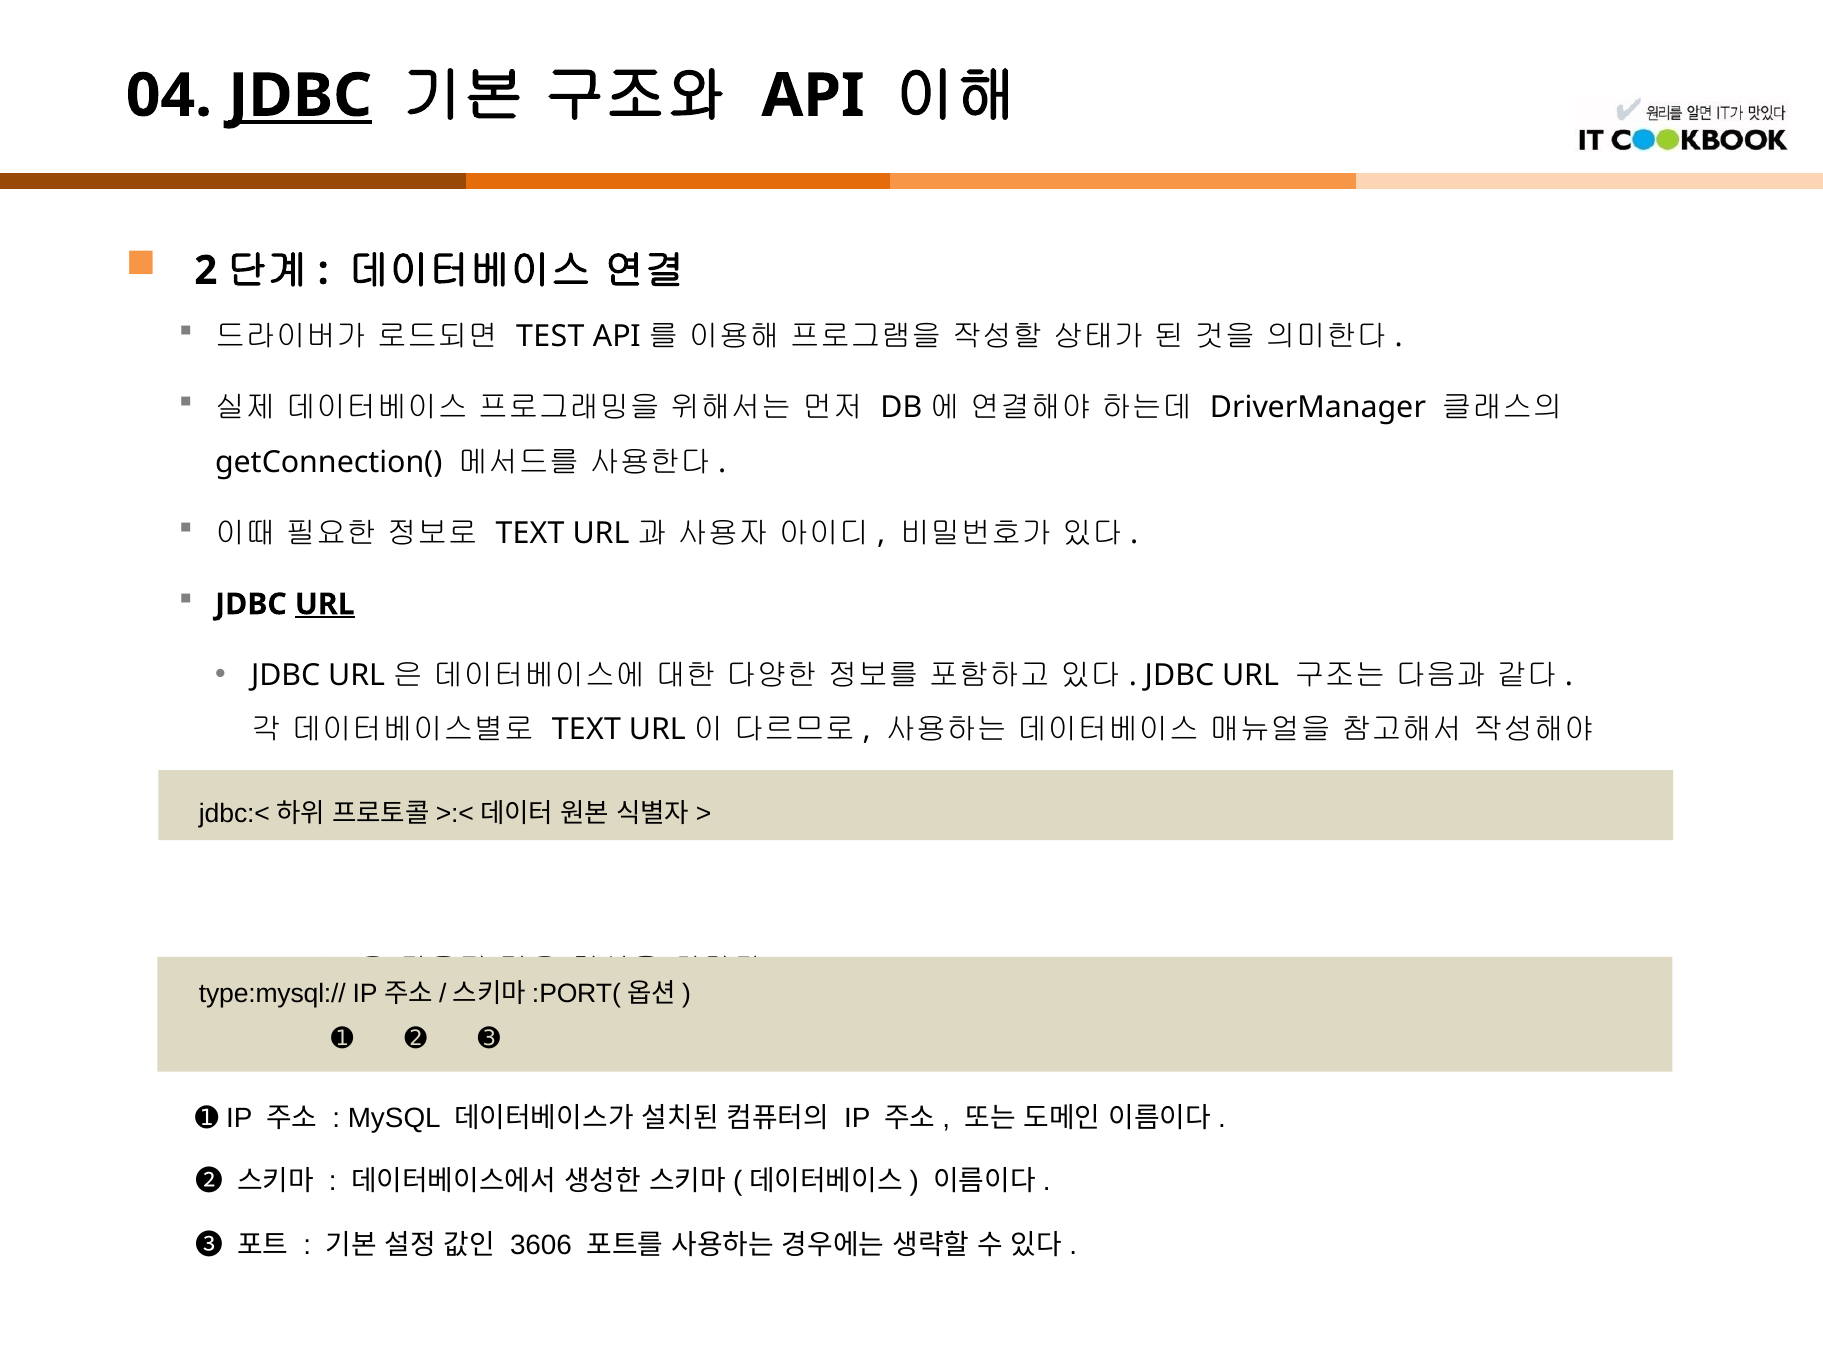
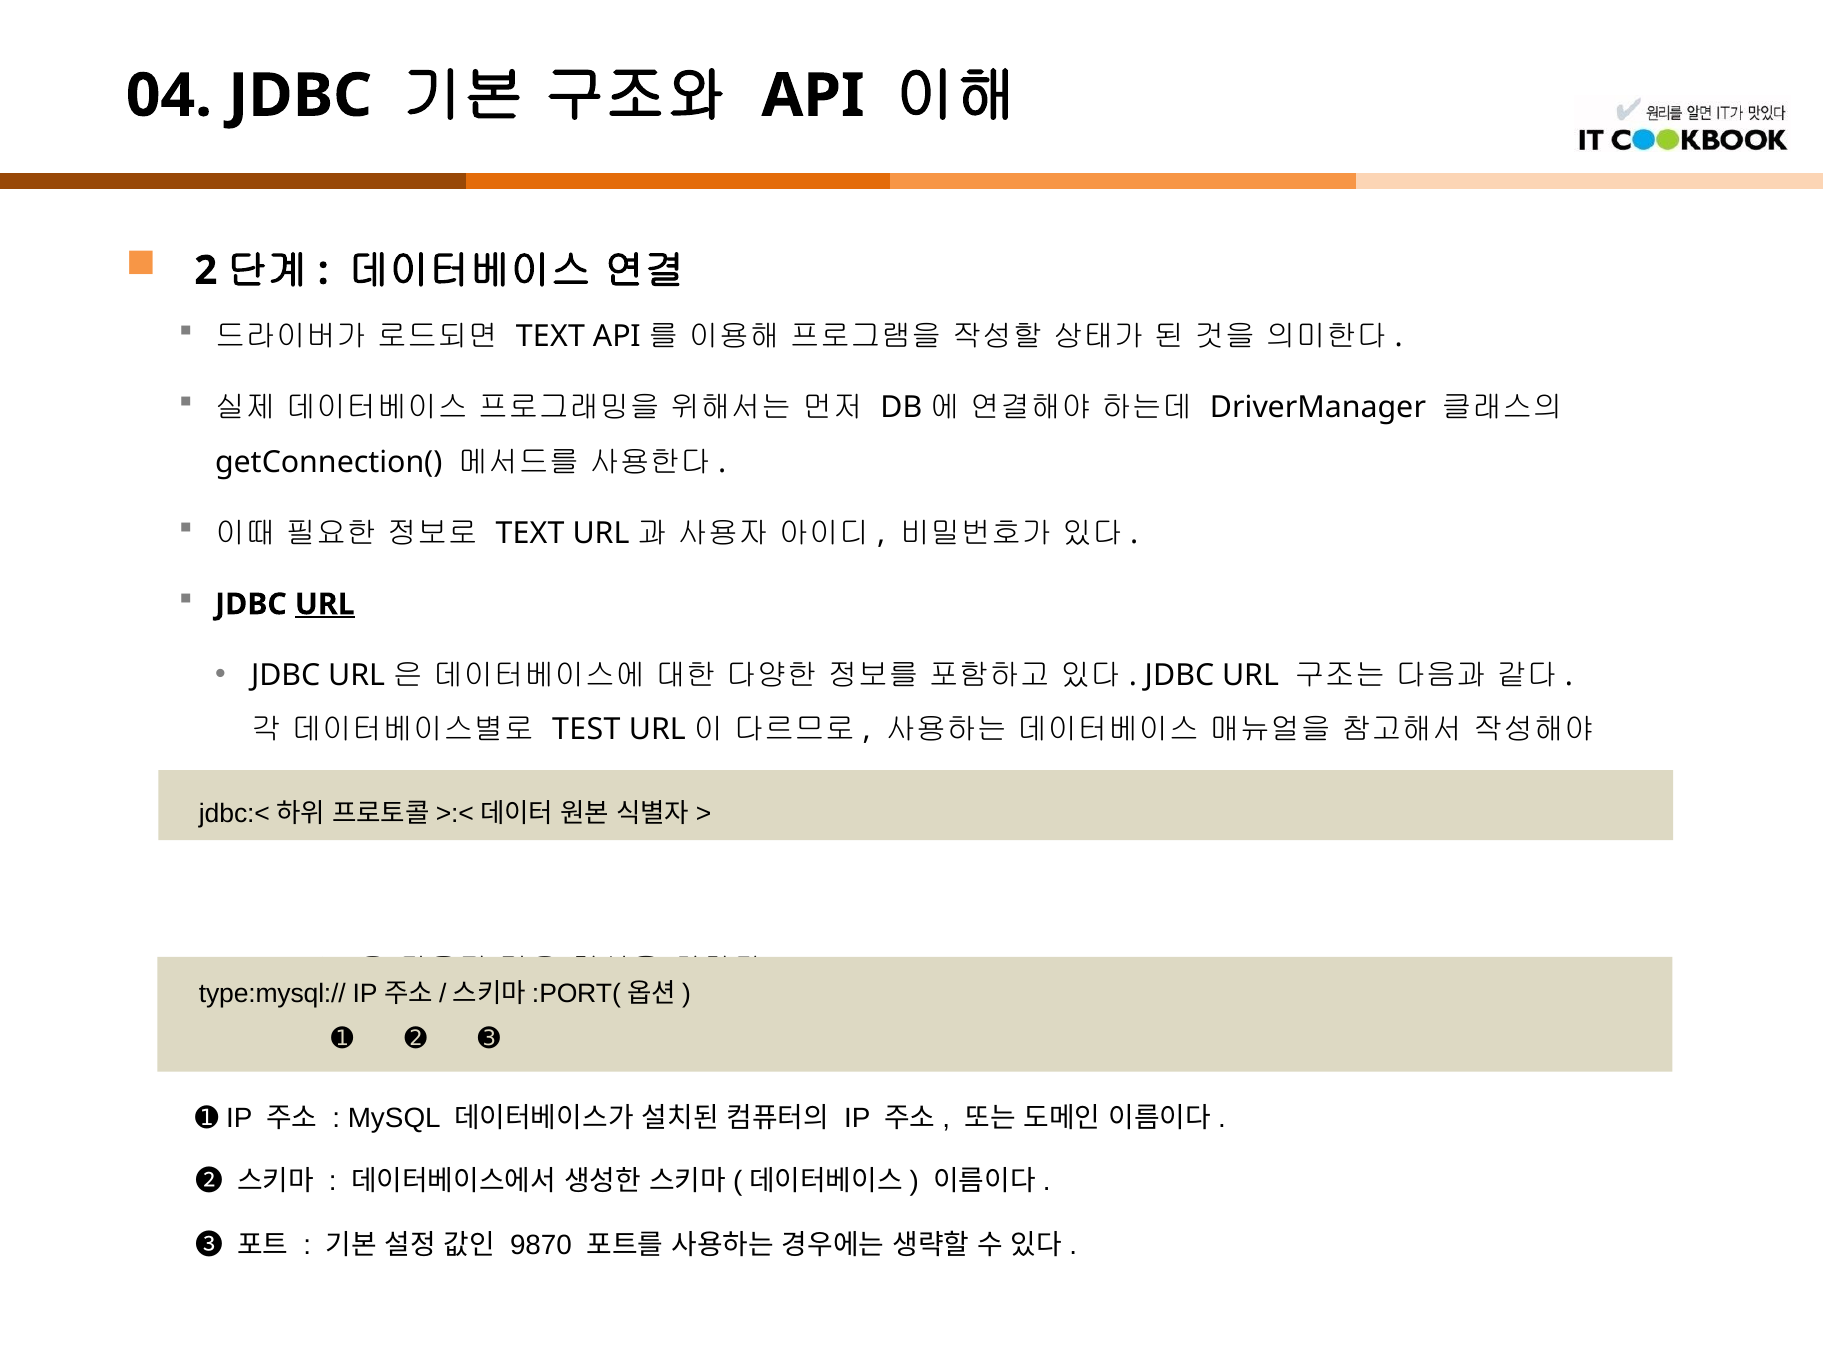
JDBC underline: present -> none (300, 96)
TEST: TEST -> TEXT (550, 336)
TEXT: TEXT -> TEST (586, 730)
3606: 3606 -> 9870 (541, 1244)
